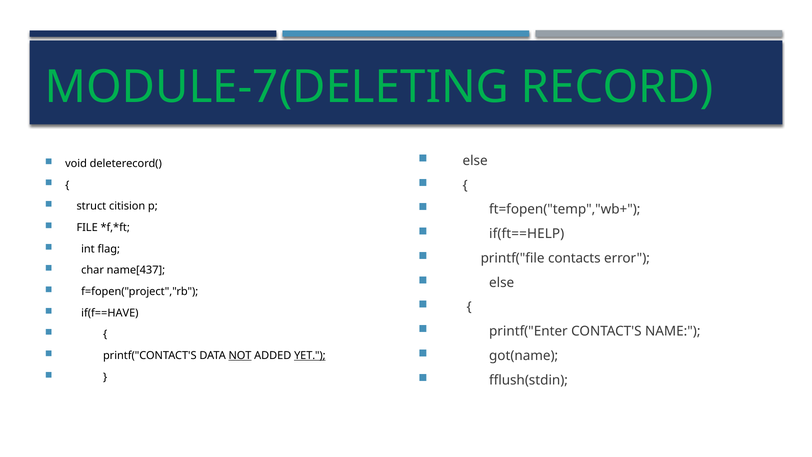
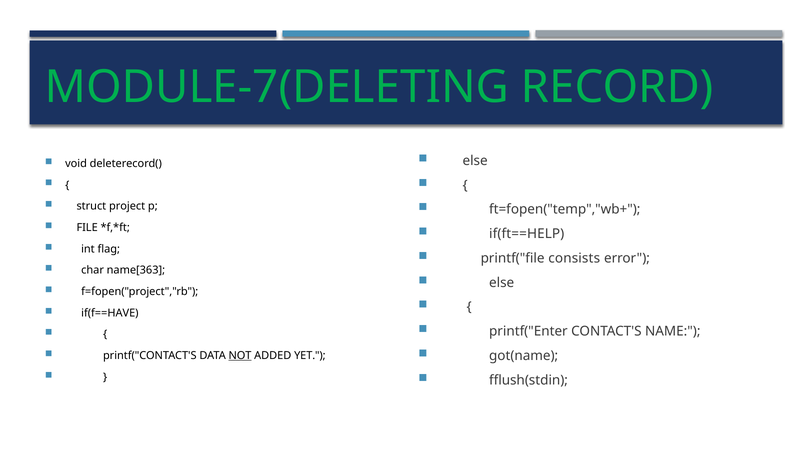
citision: citision -> project (127, 206)
contacts: contacts -> consists (574, 258)
name[437: name[437 -> name[363 (136, 270)
YET underline: present -> none (310, 355)
